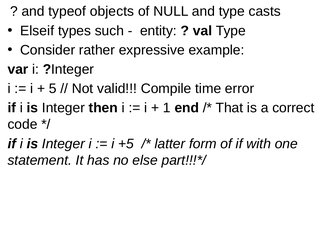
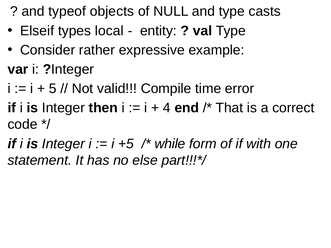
such: such -> local (109, 31)
1: 1 -> 4 (167, 108)
latter: latter -> while (170, 144)
